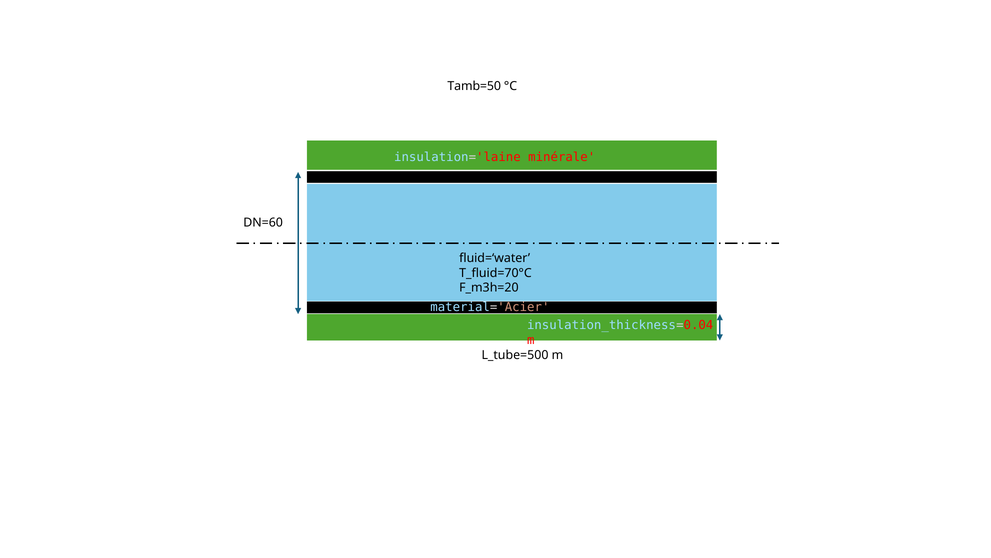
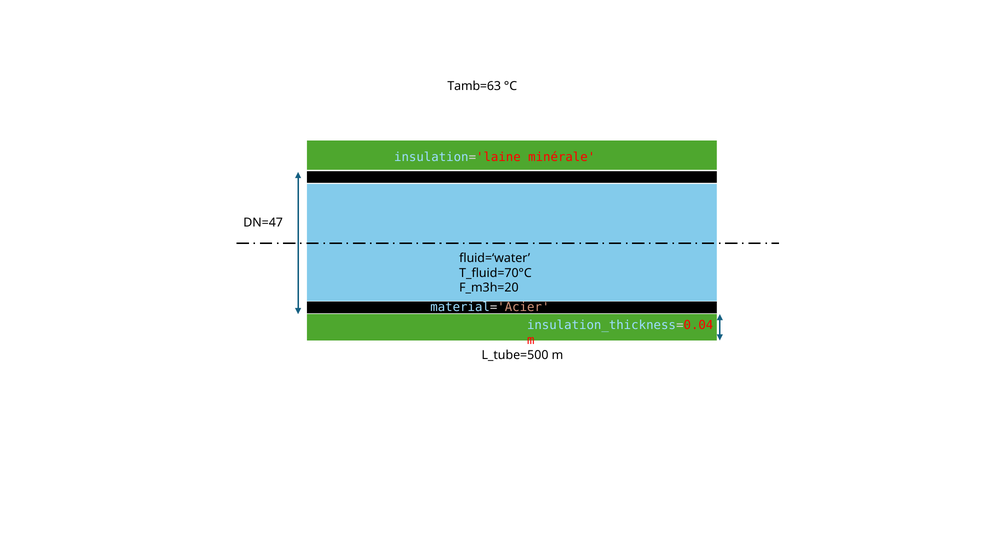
Tamb=50: Tamb=50 -> Tamb=63 (474, 86)
DN=60: DN=60 -> DN=47 (263, 223)
